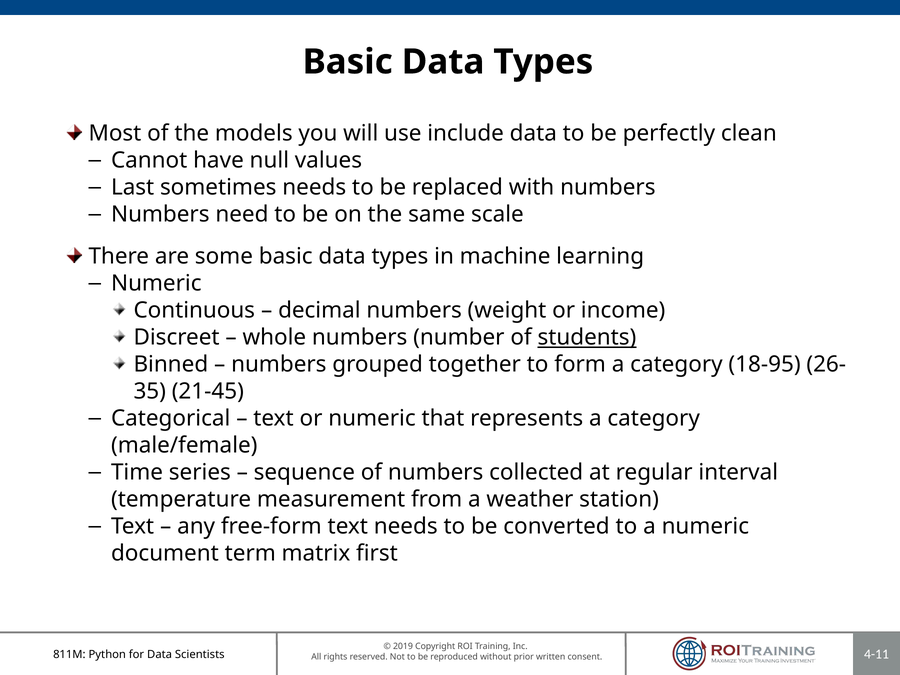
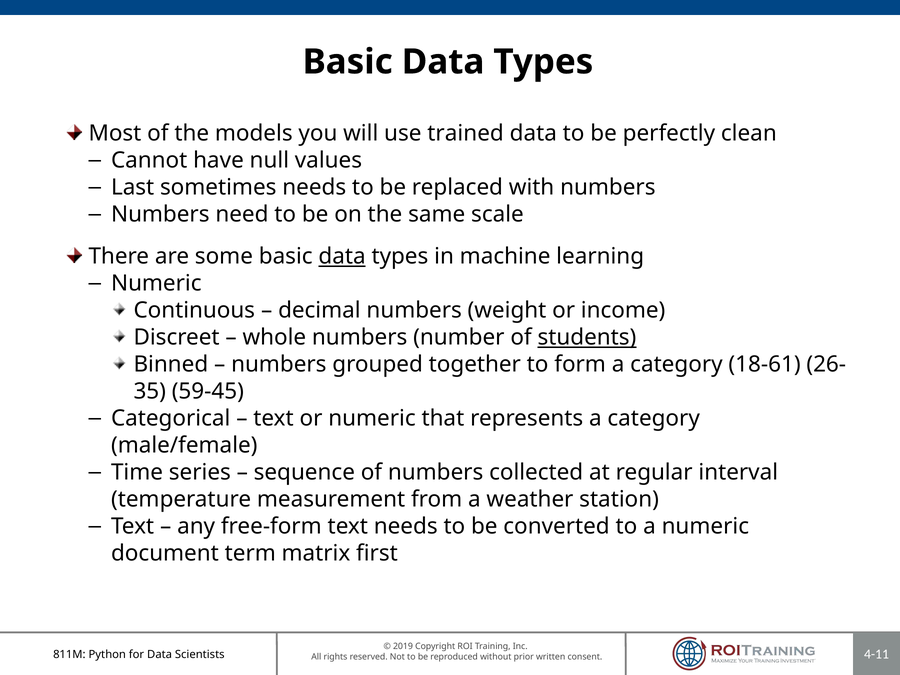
include: include -> trained (466, 133)
data underline: none -> present (342, 256)
18-95: 18-95 -> 18-61 (765, 364)
21-45: 21-45 -> 59-45 (208, 391)
